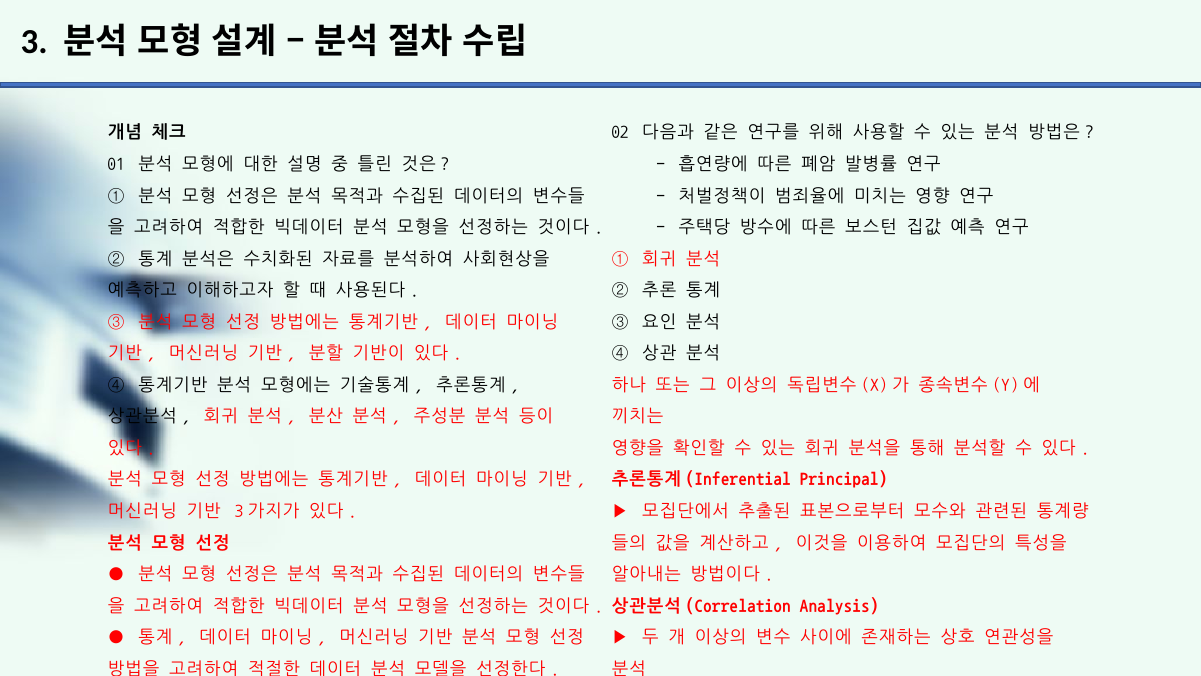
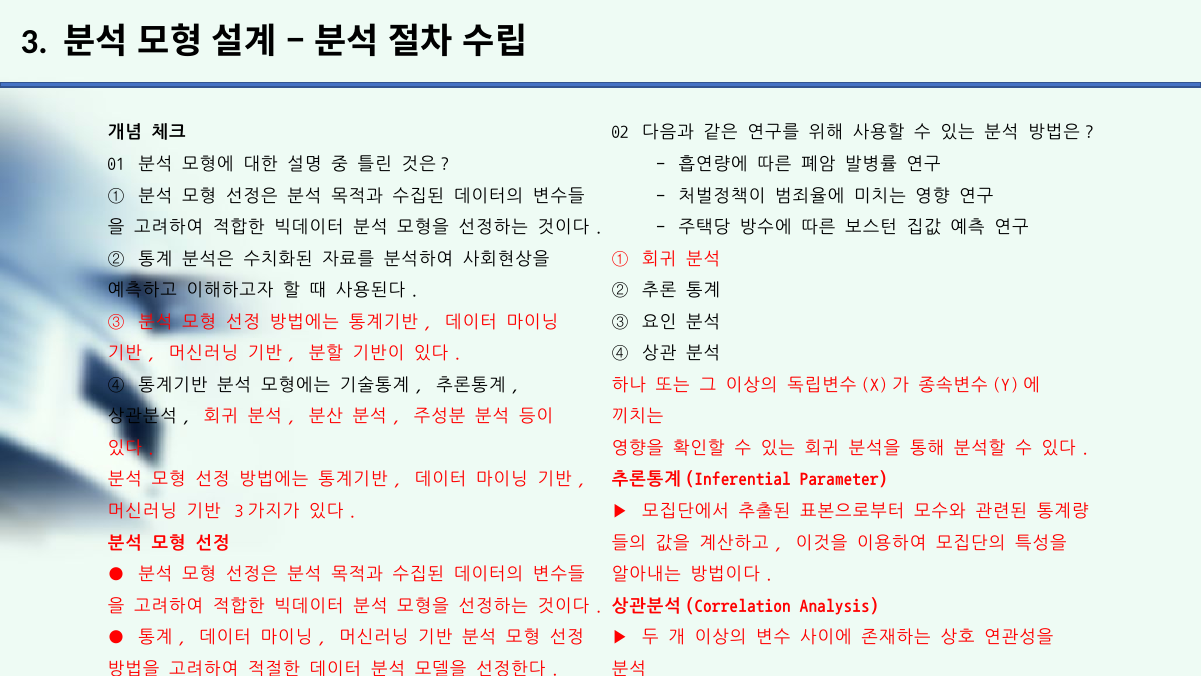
Principal: Principal -> Parameter (844, 479)
